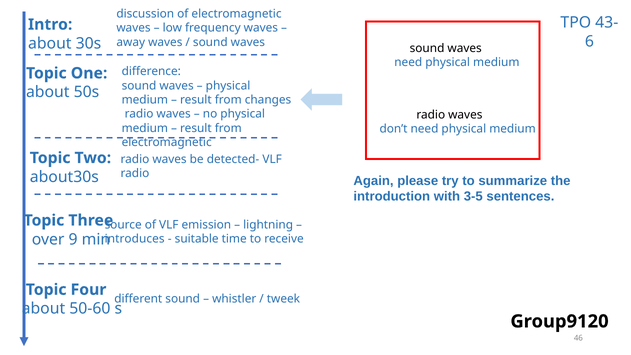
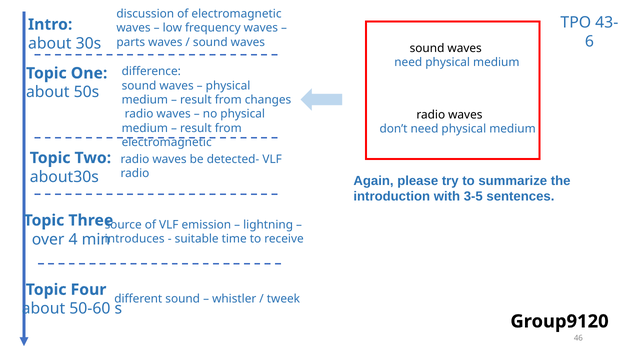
away: away -> parts (131, 42)
9: 9 -> 4 (73, 239)
